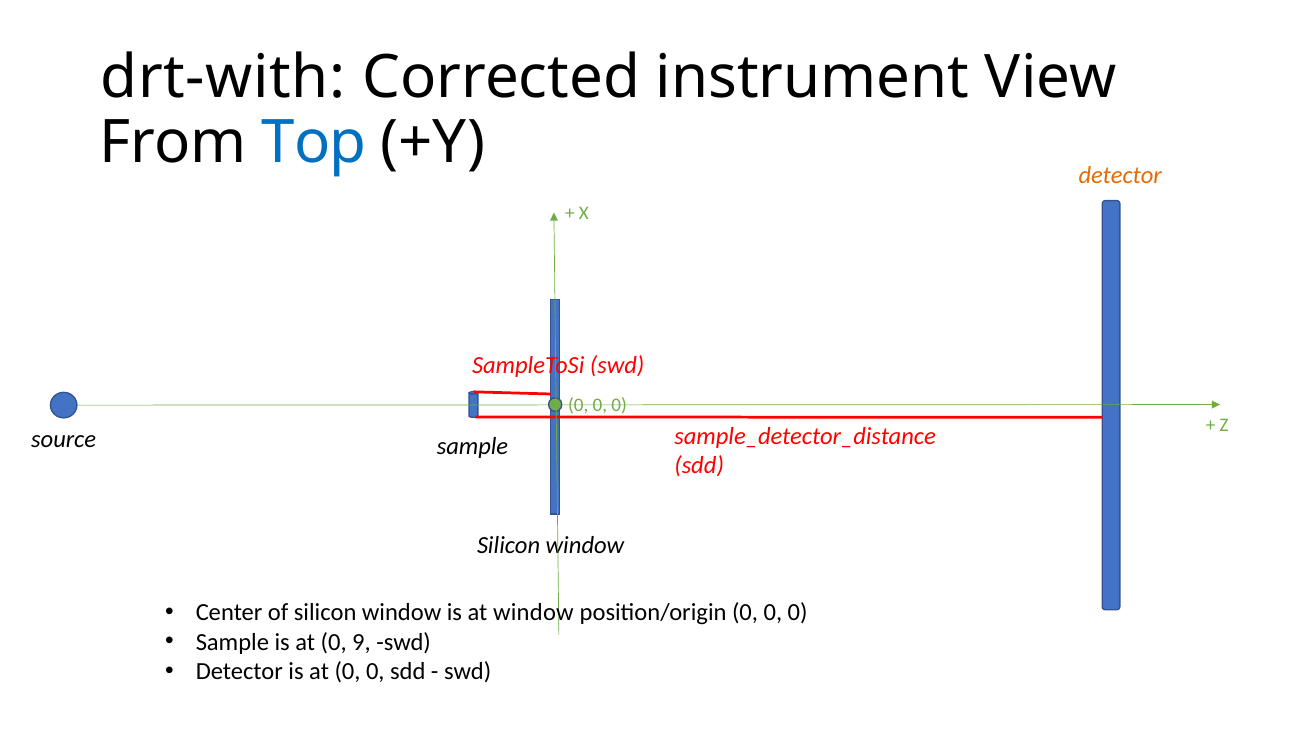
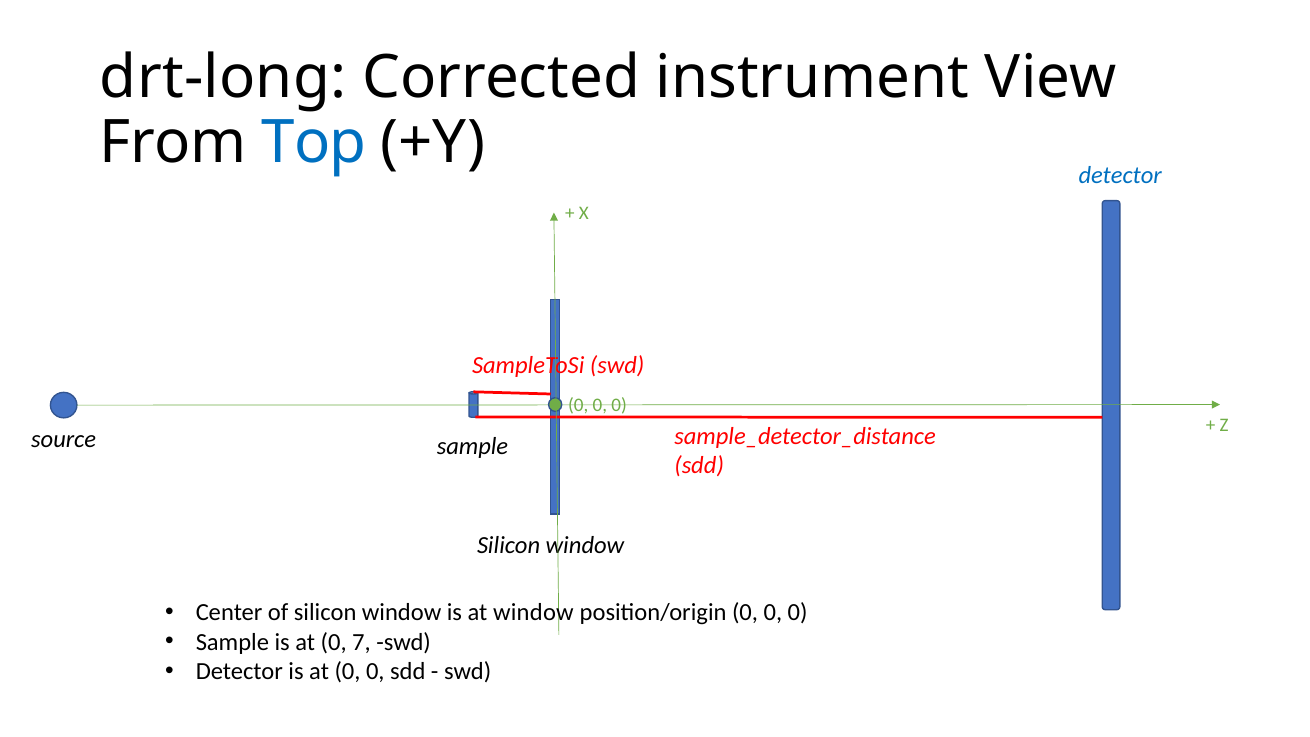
drt-with: drt-with -> drt-long (223, 78)
detector colour: orange -> blue (1120, 176)
9: 9 -> 7 (361, 642)
